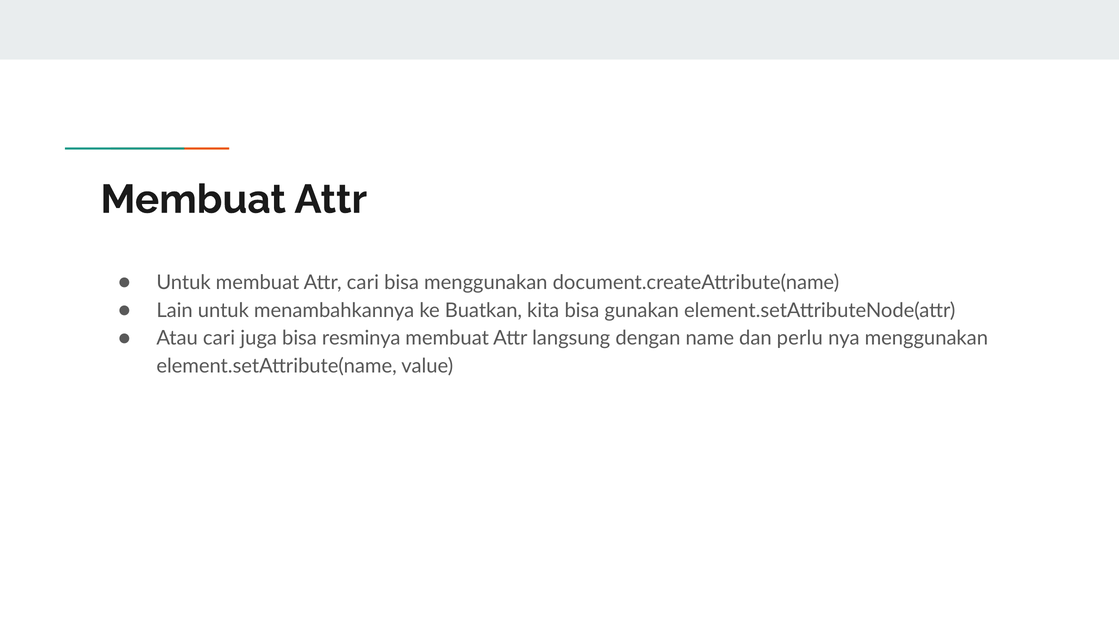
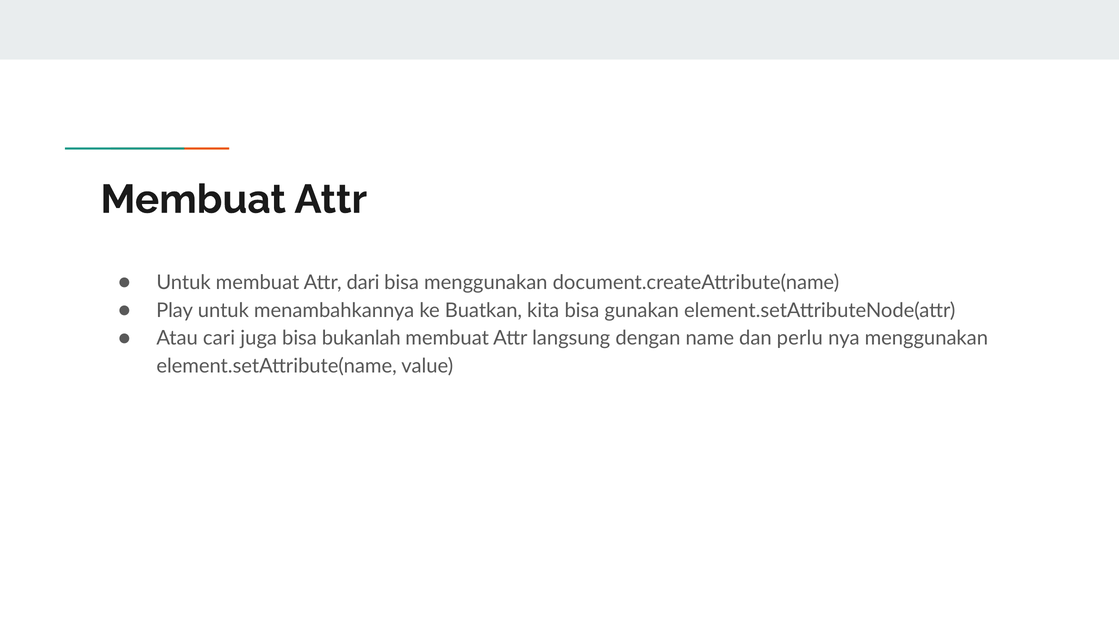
Attr cari: cari -> dari (363, 283)
Lain: Lain -> Play (175, 311)
resminya: resminya -> bukanlah (361, 339)
